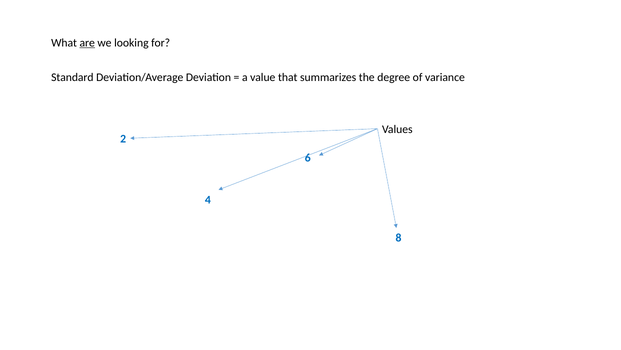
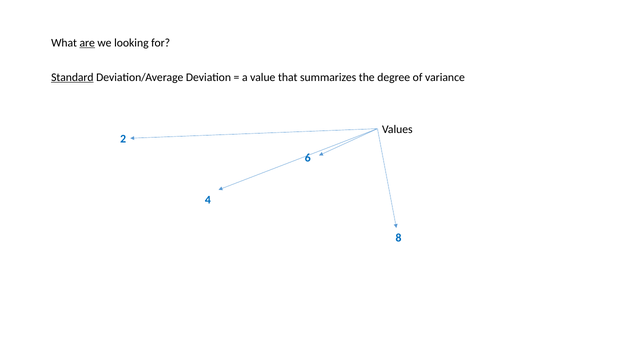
Standard underline: none -> present (72, 77)
